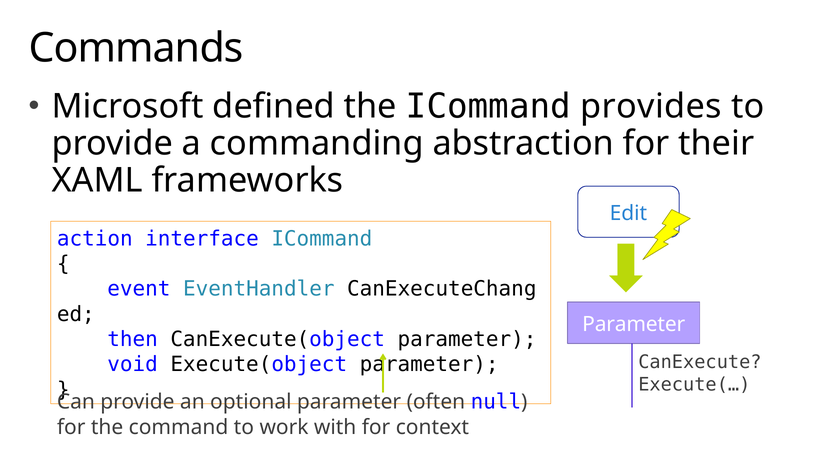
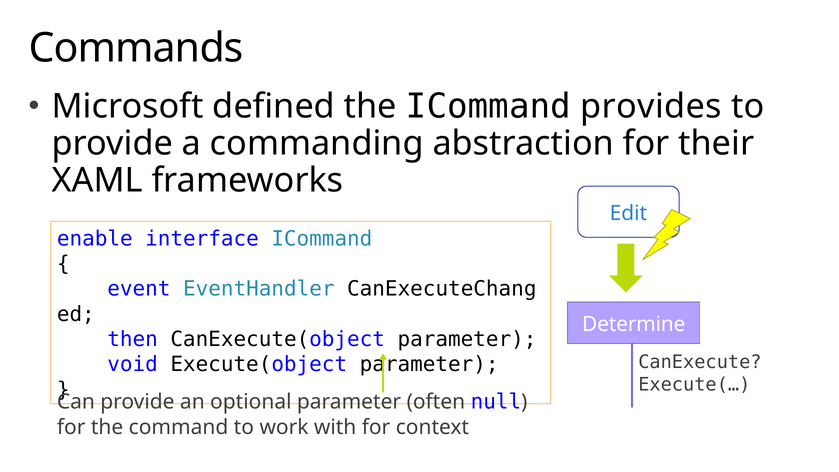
action: action -> enable (95, 239)
Parameter: Parameter -> Determine (634, 324)
